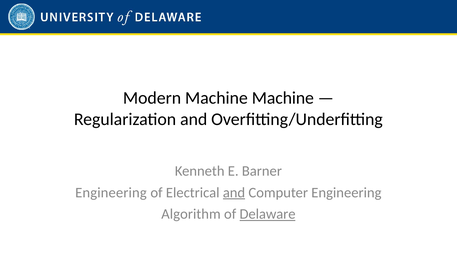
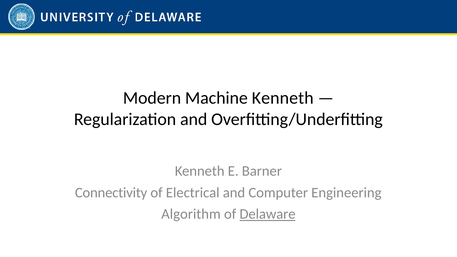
Machine Machine: Machine -> Kenneth (283, 98)
Engineering: Engineering -> Connectivity (111, 193)
and underline: present -> none (234, 193)
